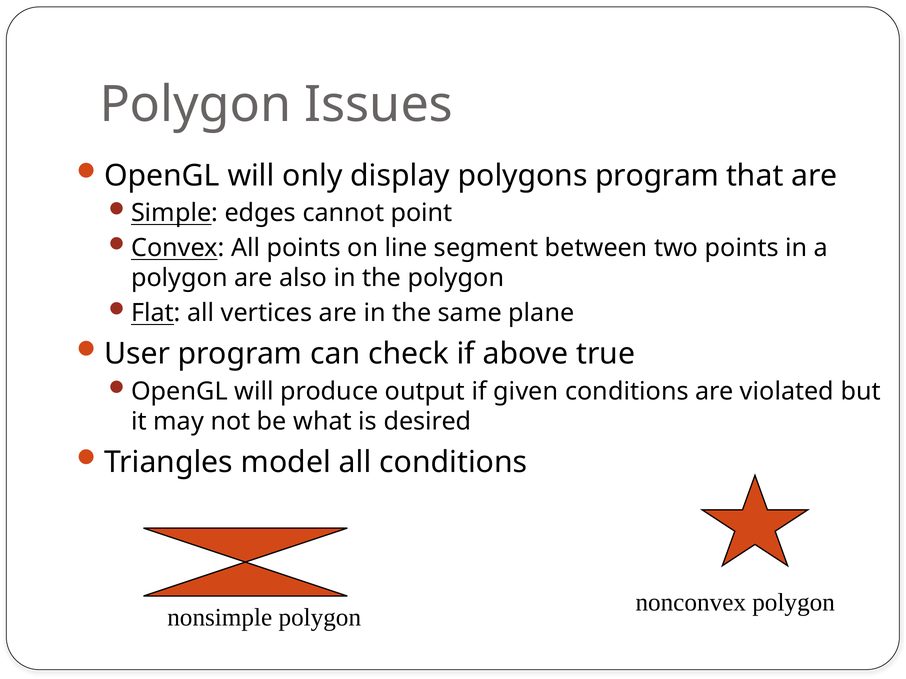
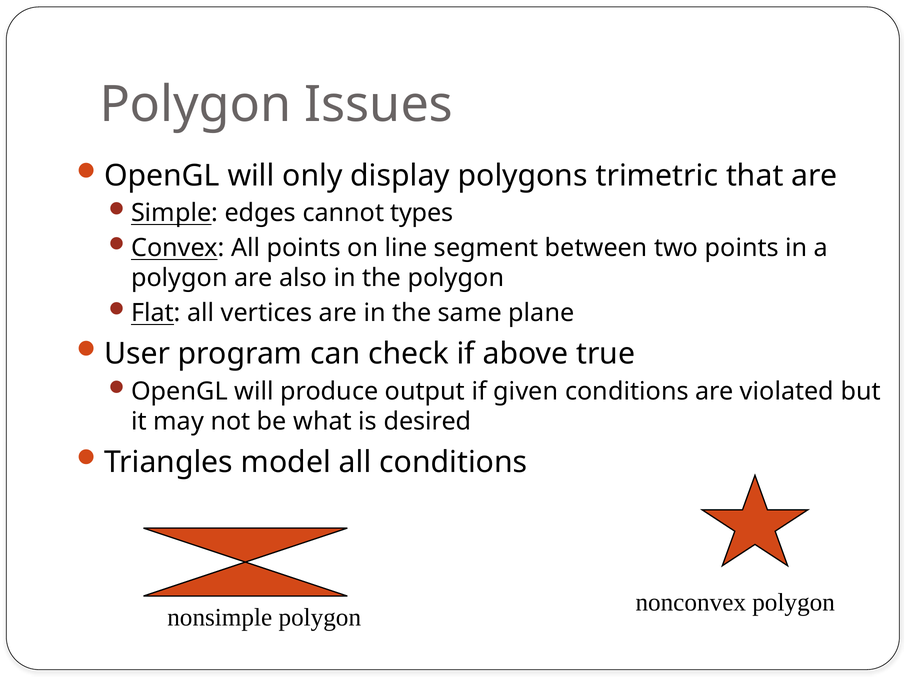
polygons program: program -> trimetric (657, 176)
point: point -> types (422, 213)
